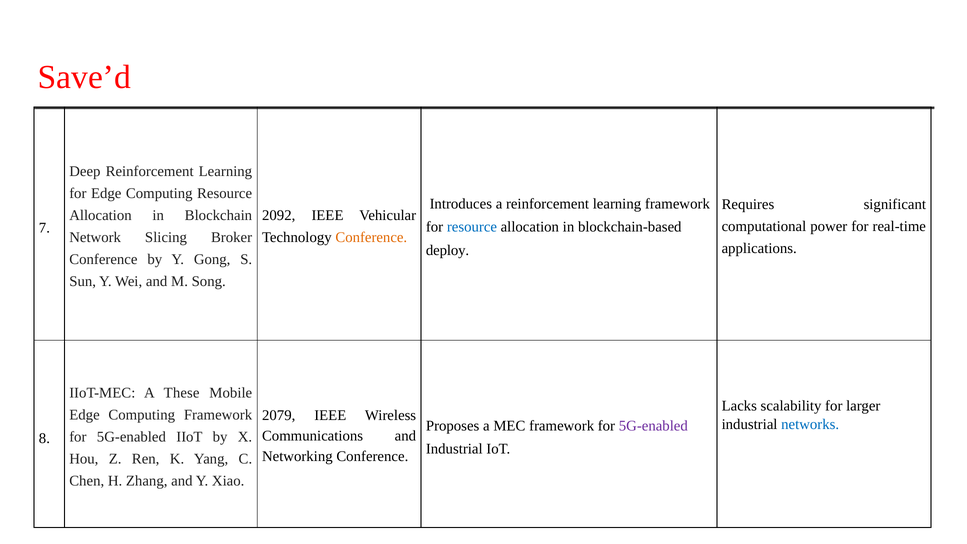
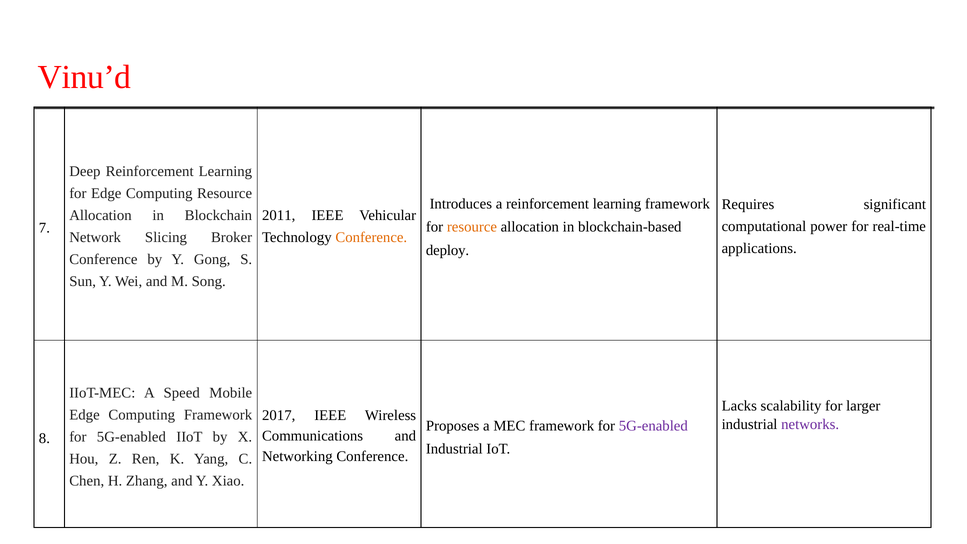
Save’d: Save’d -> Vinu’d (84, 77)
2092: 2092 -> 2011 (279, 215)
resource colour: blue -> orange (472, 227)
These: These -> Speed (182, 393)
2079: 2079 -> 2017 (279, 415)
networks colour: blue -> purple (810, 425)
